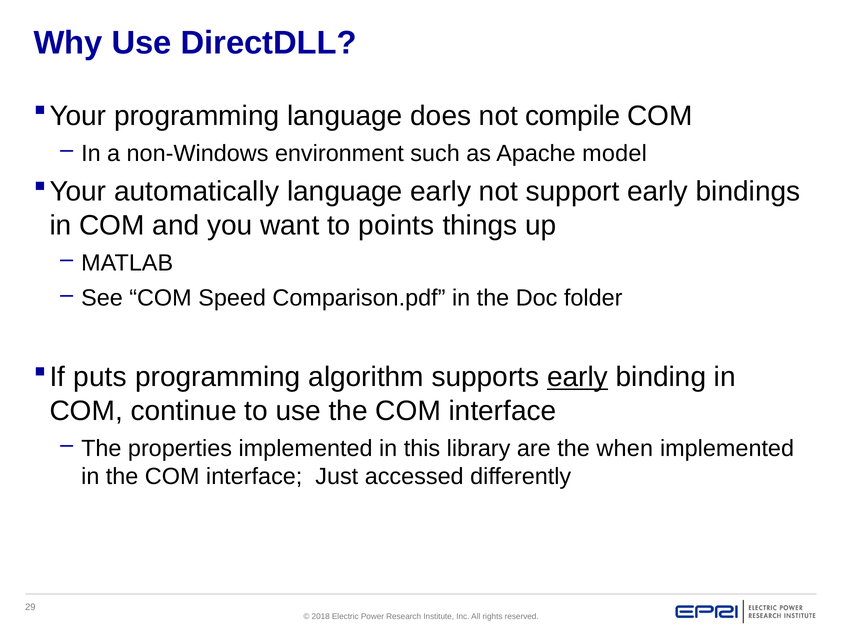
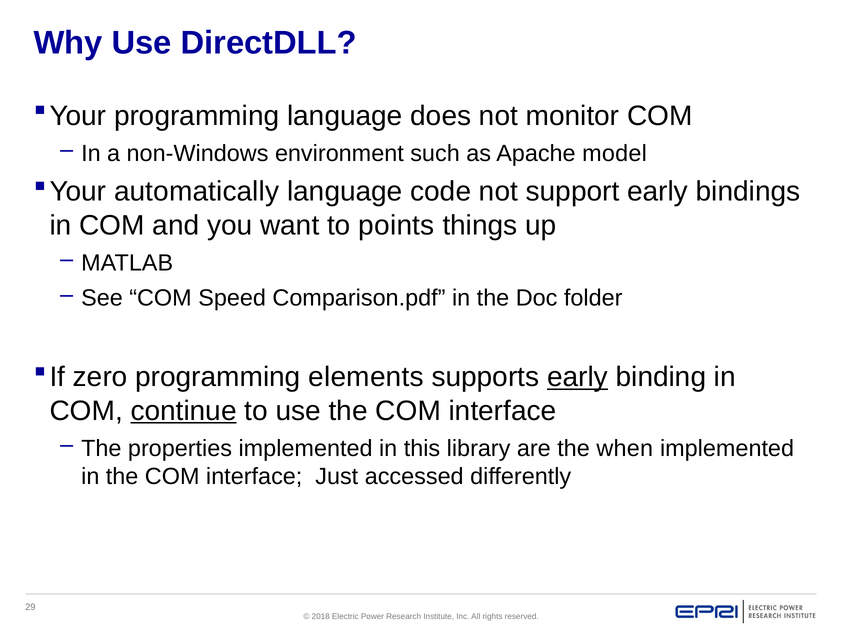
compile: compile -> monitor (573, 116)
language early: early -> code (441, 191)
puts: puts -> zero (100, 377)
algorithm: algorithm -> elements (366, 377)
continue underline: none -> present (184, 410)
